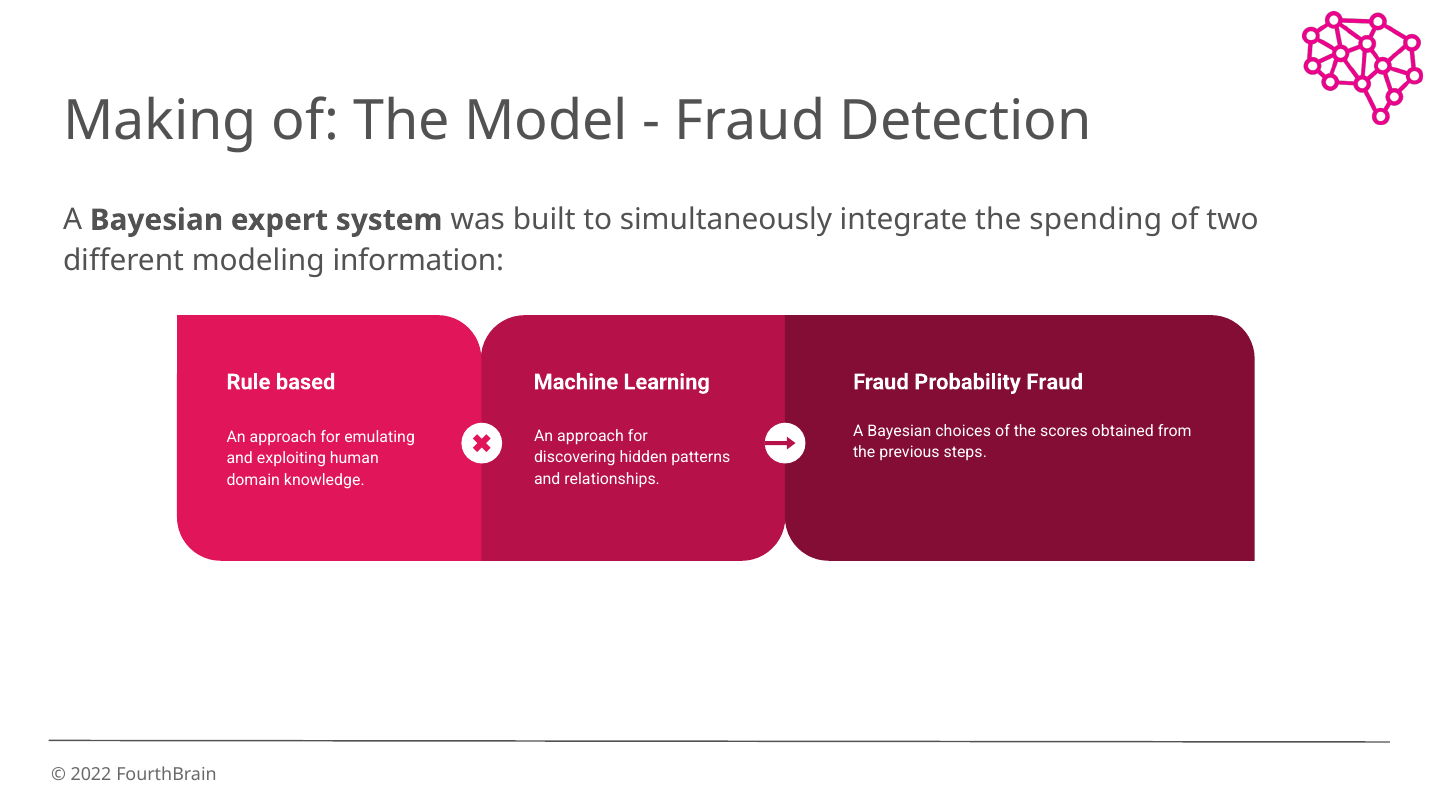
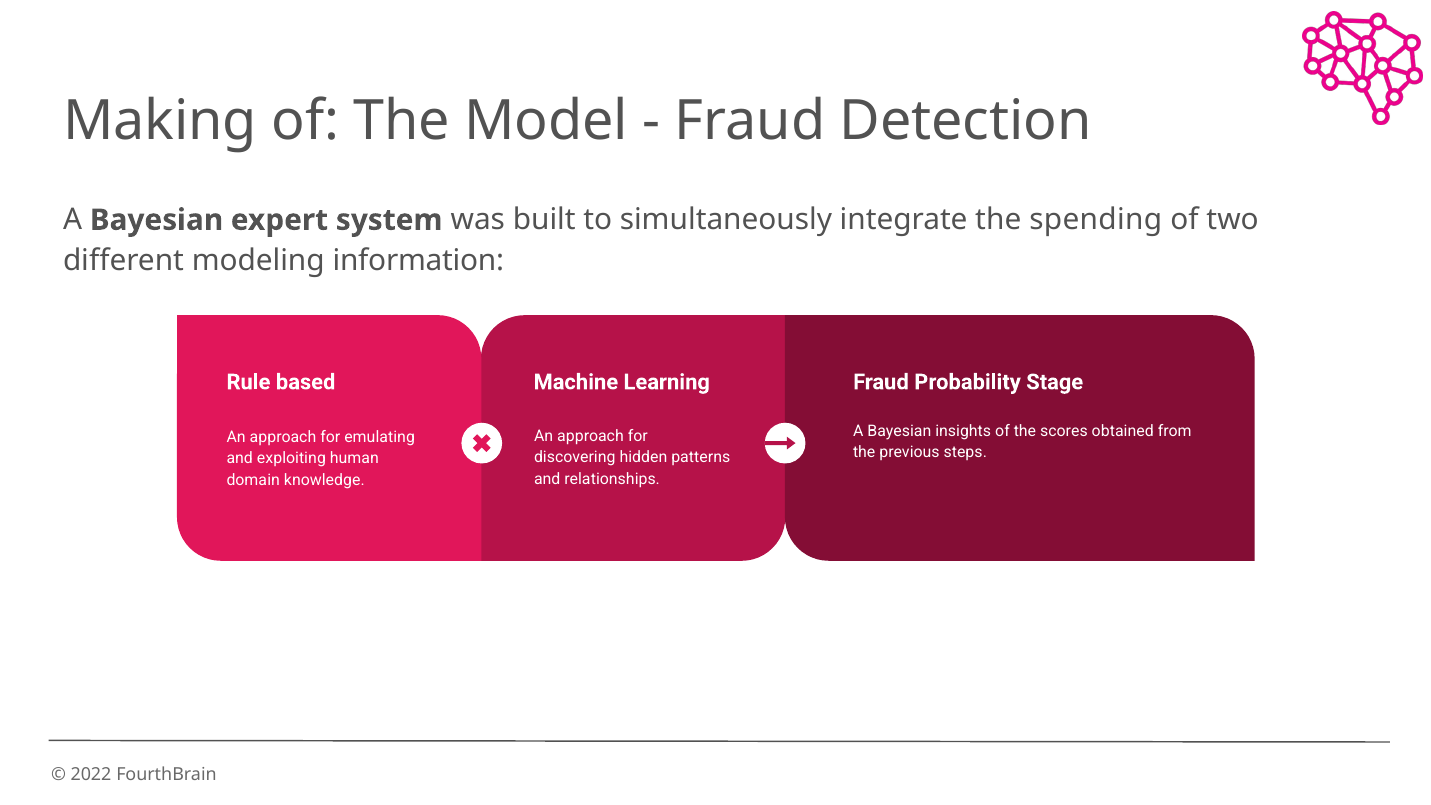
Probability Fraud: Fraud -> Stage (1055, 382)
choices: choices -> insights (963, 431)
